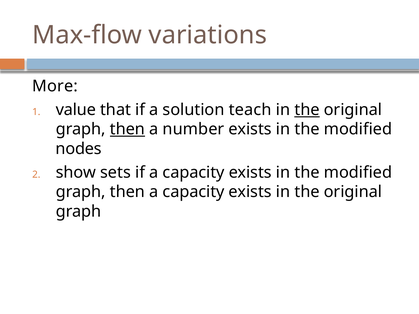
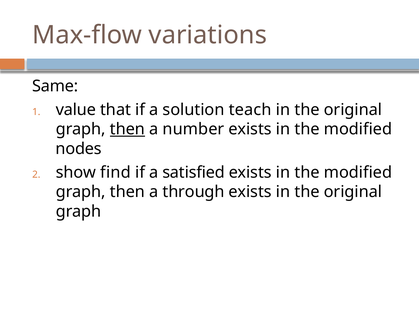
More: More -> Same (55, 86)
the underline: present -> none (307, 110)
sets: sets -> find (116, 172)
if a capacity: capacity -> satisfied (194, 172)
then a capacity: capacity -> through (194, 192)
